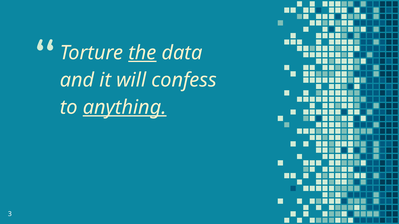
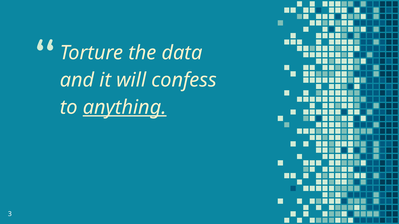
the underline: present -> none (142, 53)
